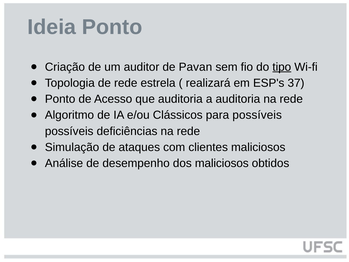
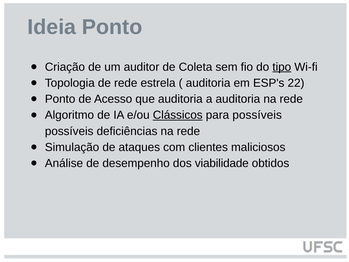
Pavan: Pavan -> Coleta (196, 67)
realizará: realizará -> auditoria (208, 83)
37: 37 -> 22 (296, 83)
Clássicos underline: none -> present (178, 115)
dos maliciosos: maliciosos -> viabilidade (222, 163)
